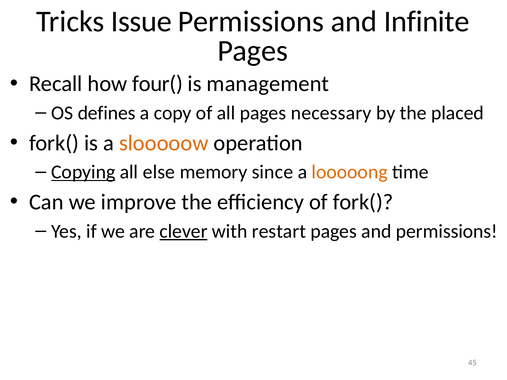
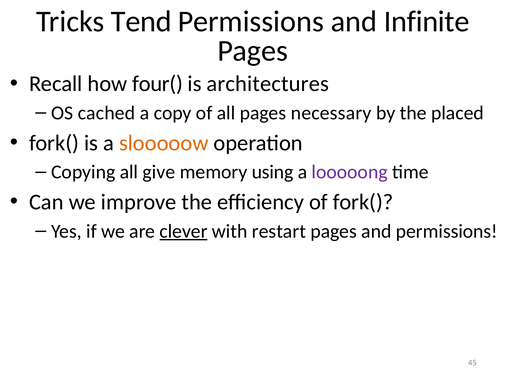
Issue: Issue -> Tend (141, 22)
management: management -> architectures (268, 84)
defines: defines -> cached (107, 113)
Copying underline: present -> none (83, 172)
else: else -> give (159, 172)
since: since -> using (273, 172)
looooong colour: orange -> purple (350, 172)
